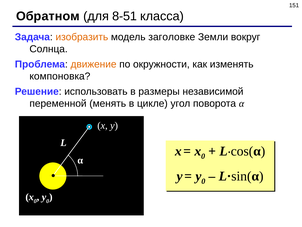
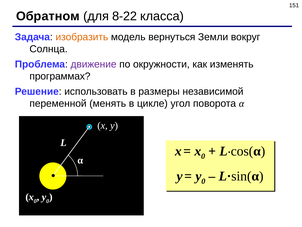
8-51: 8-51 -> 8-22 (125, 16)
заголовке: заголовке -> вернуться (172, 37)
движение colour: orange -> purple (94, 64)
компоновка: компоновка -> программах (60, 76)
